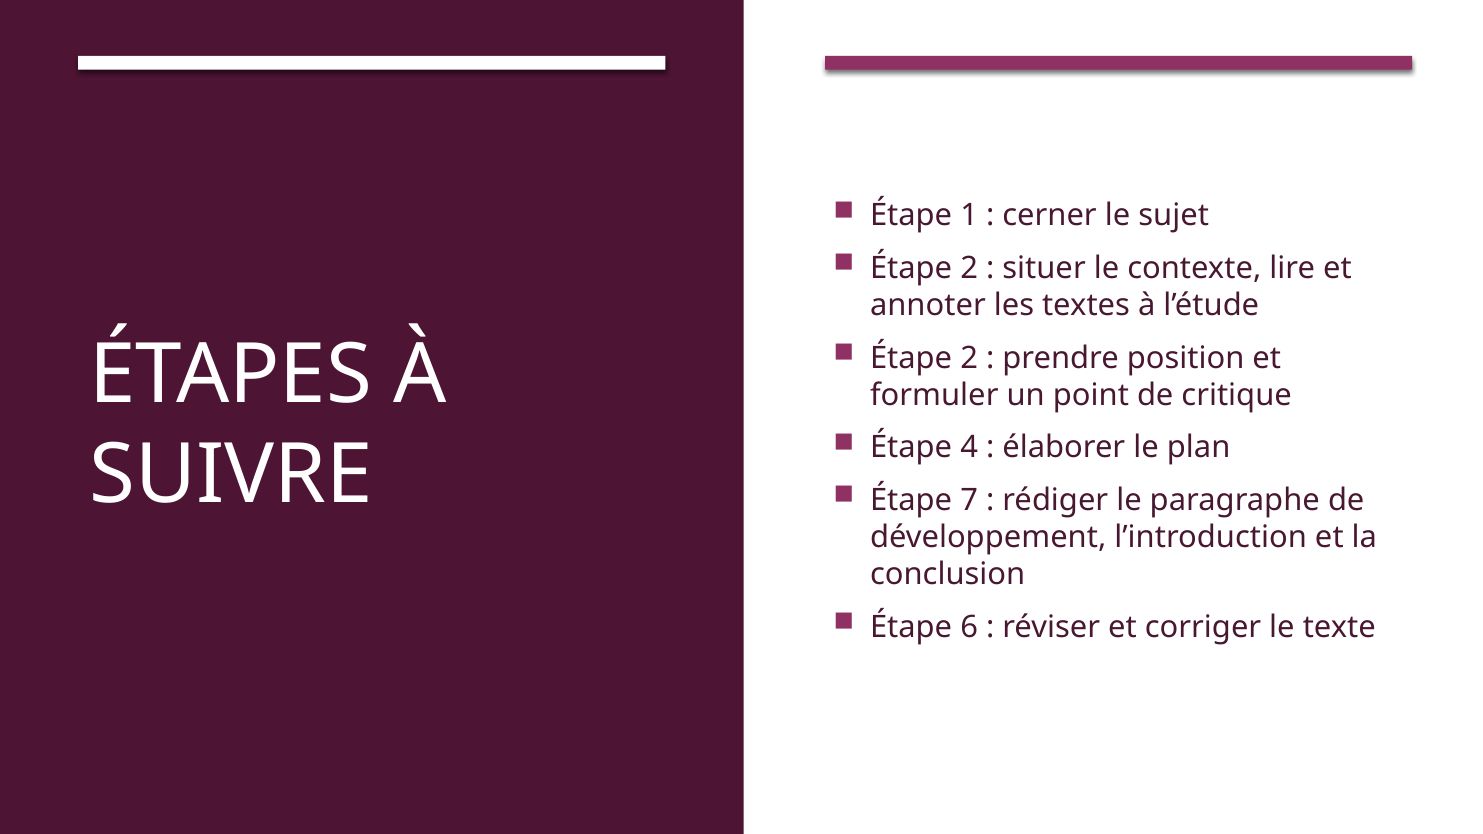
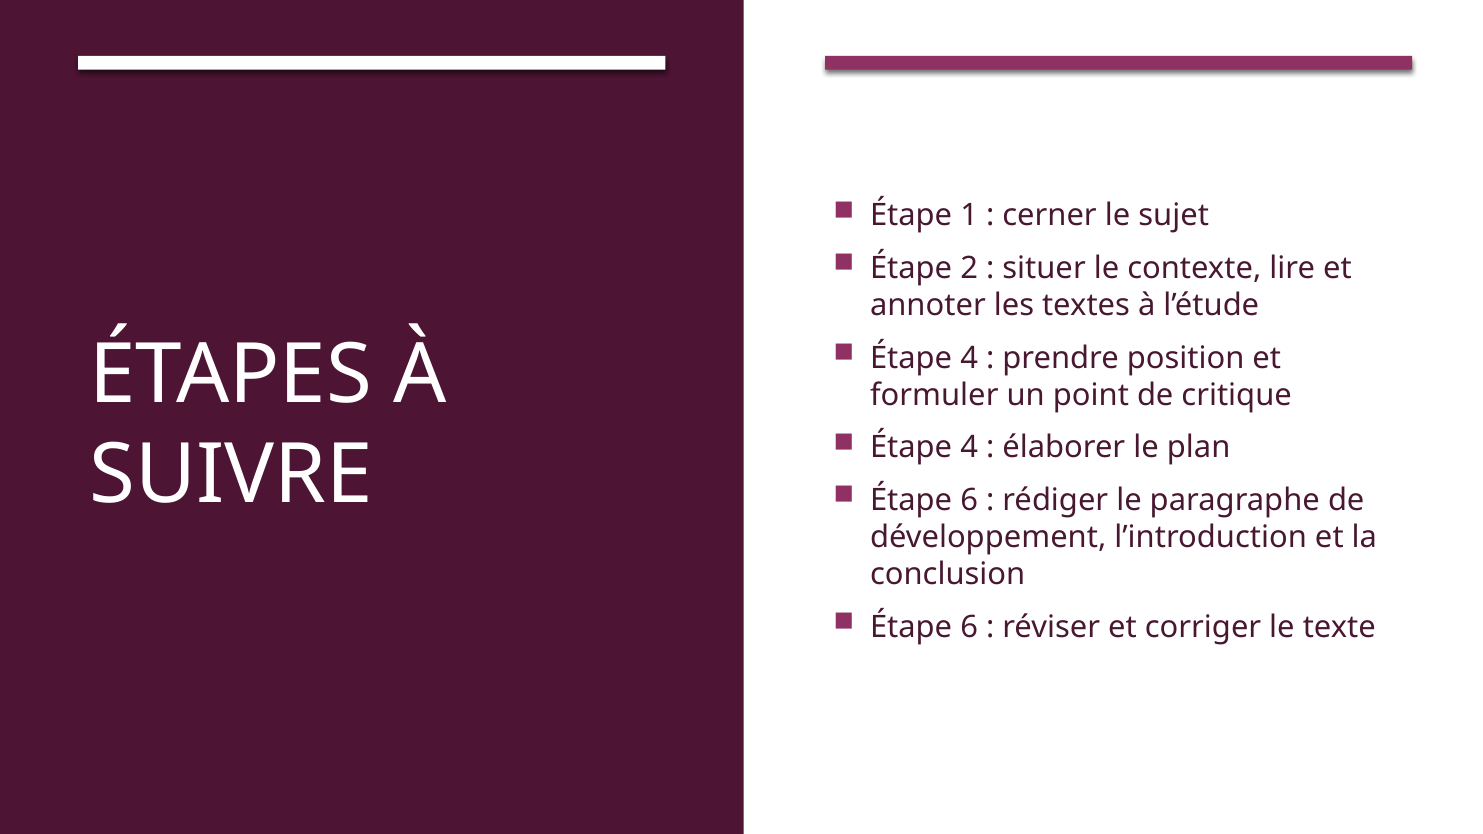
2: 2 -> 4 (969, 358)
7: 7 -> 6 (969, 500)
